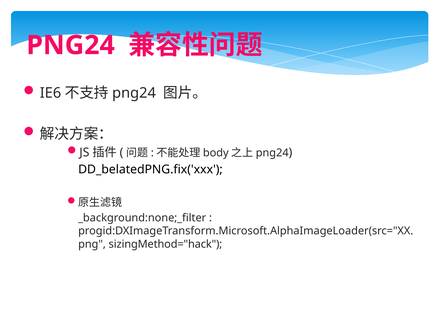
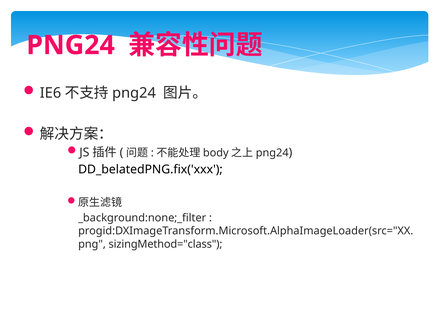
sizingMethod="hack: sizingMethod="hack -> sizingMethod="class (165, 244)
